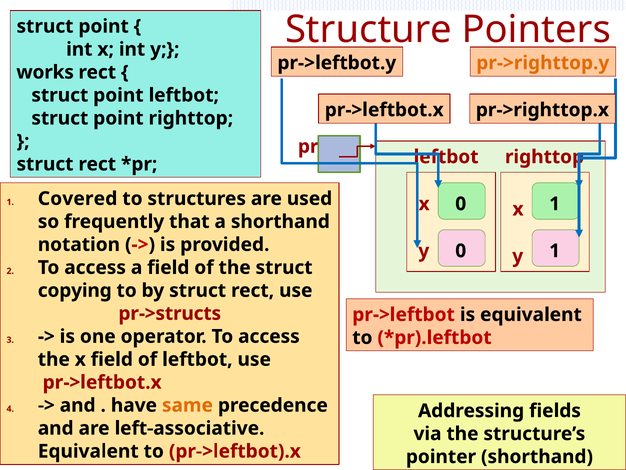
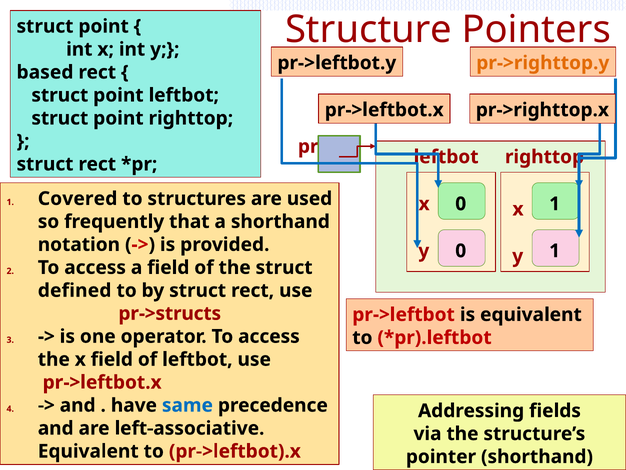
works: works -> based (45, 72)
copying: copying -> defined (75, 290)
same colour: orange -> blue (187, 405)
